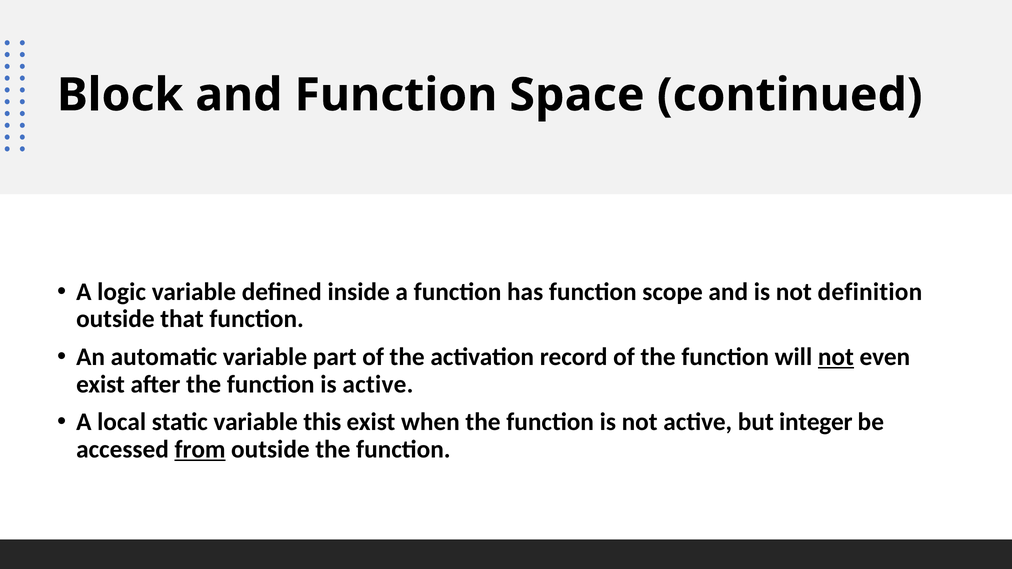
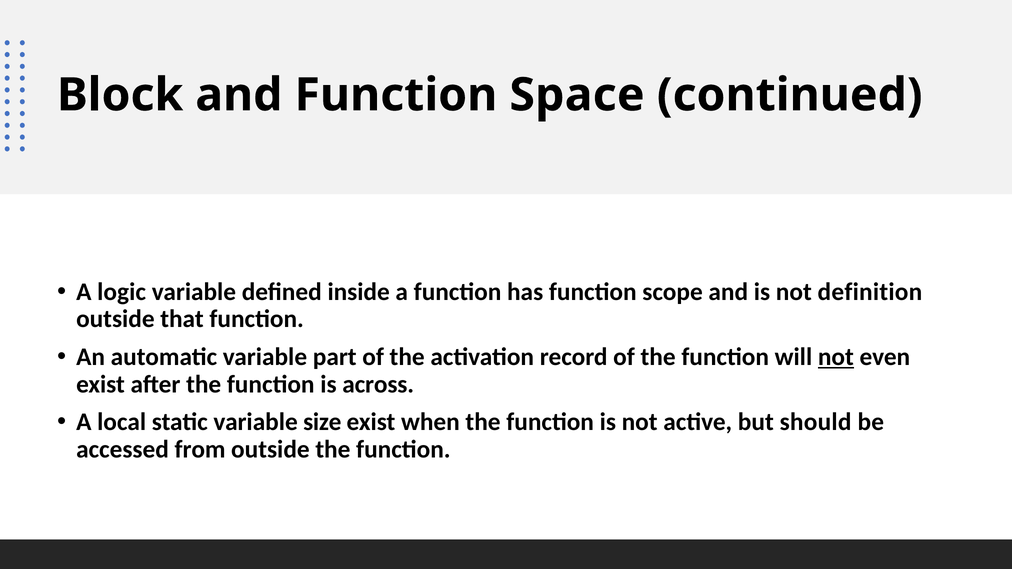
is active: active -> across (378, 384)
this: this -> size (322, 422)
integer: integer -> should (816, 422)
from underline: present -> none (200, 450)
